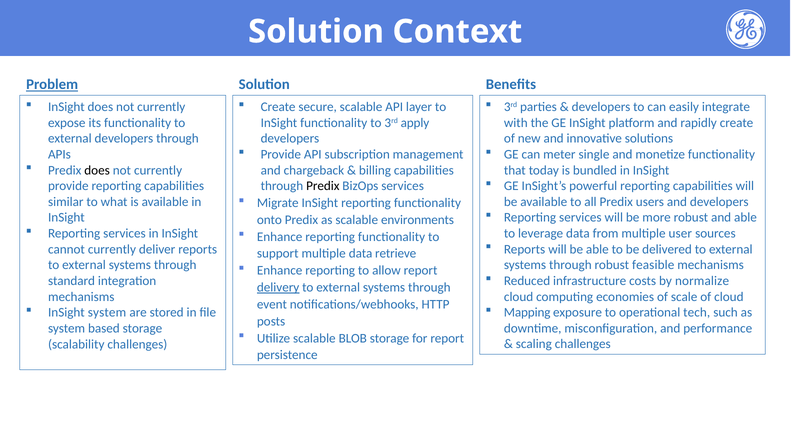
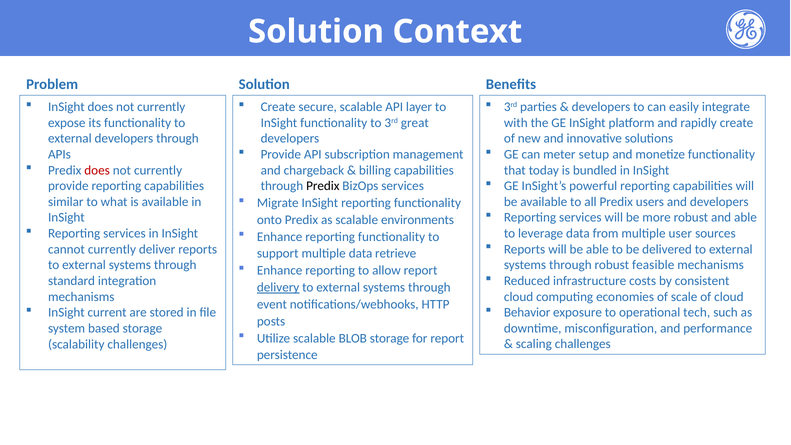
Problem underline: present -> none (52, 85)
apply: apply -> great (415, 123)
single: single -> setup (594, 154)
does colour: black -> red (97, 170)
normalize: normalize -> consistent (702, 281)
InSight system: system -> current (107, 312)
Mapping: Mapping -> Behavior (527, 312)
